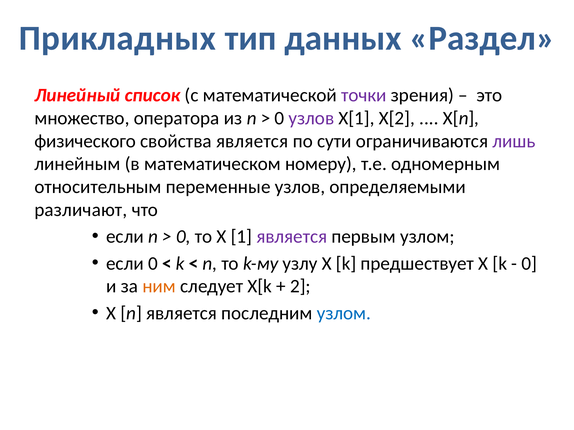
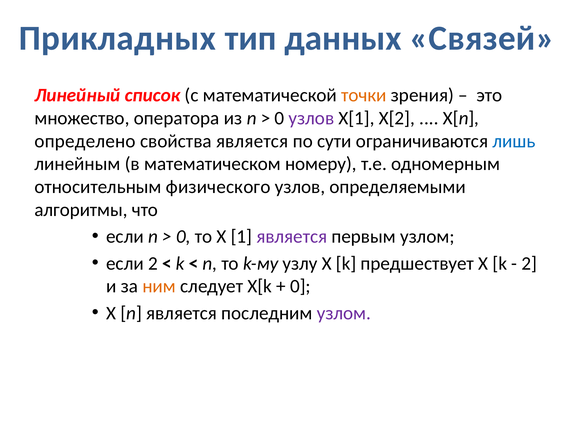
Раздел: Раздел -> Связей (482, 38)
точки colour: purple -> orange (364, 95)
физического: физического -> определено (85, 141)
лишь colour: purple -> blue (514, 141)
переменные: переменные -> физического (218, 187)
различают: различают -> алгоритмы (81, 210)
если 0: 0 -> 2 (153, 264)
0: 0 -> 2 (529, 264)
2: 2 -> 0 (300, 287)
узлом colour: blue -> purple (344, 313)
